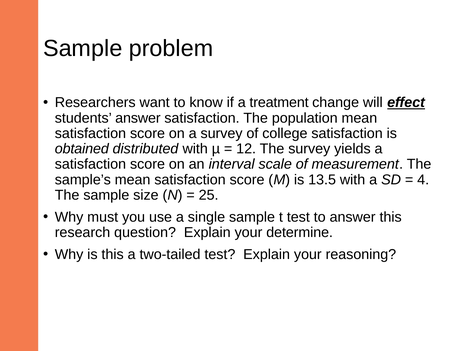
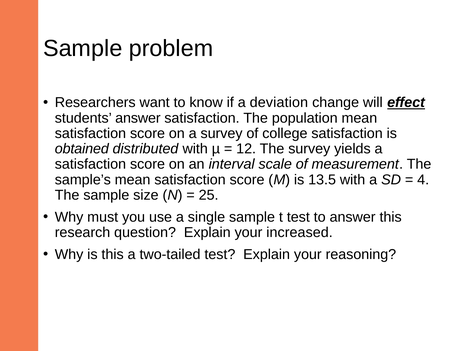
treatment: treatment -> deviation (279, 103)
determine: determine -> increased (300, 232)
